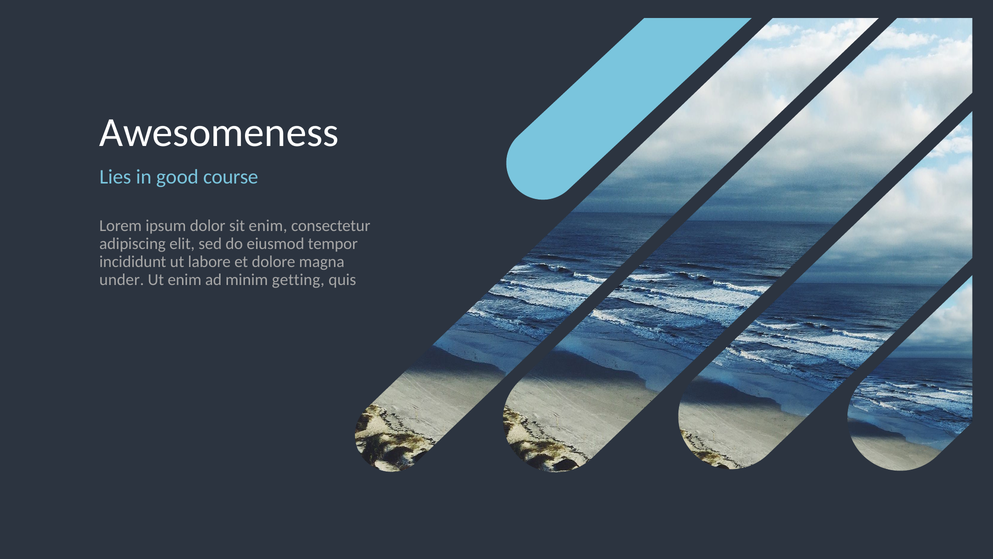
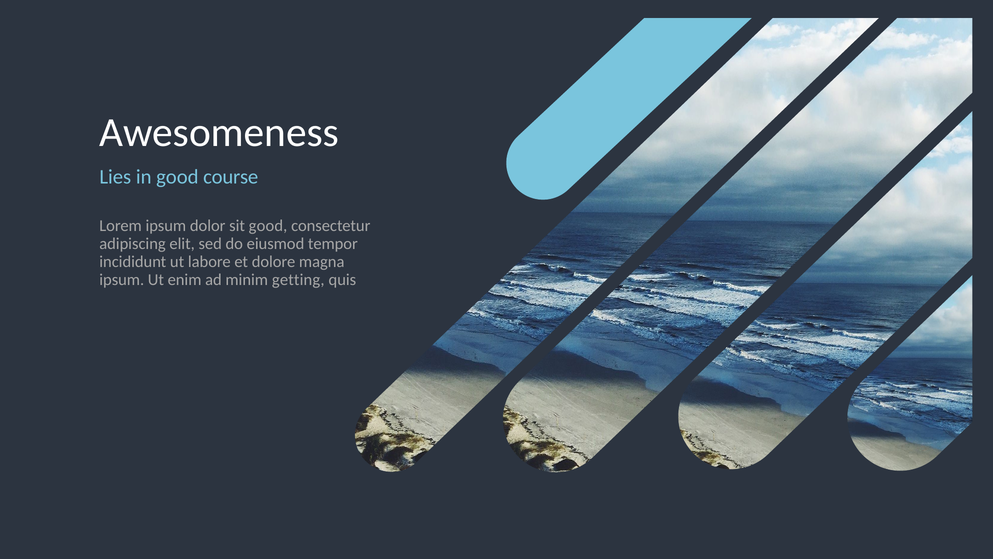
sit enim: enim -> good (268, 226)
under: under -> ipsum (122, 279)
